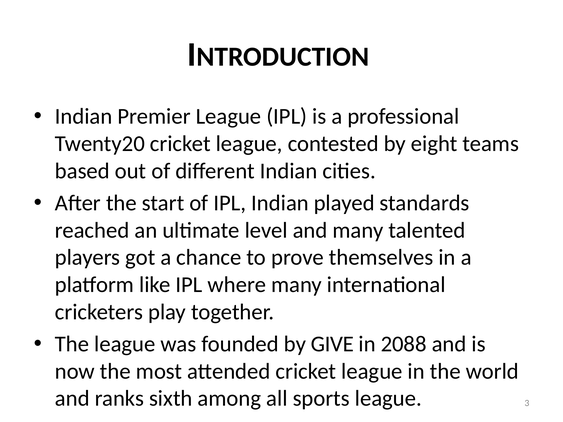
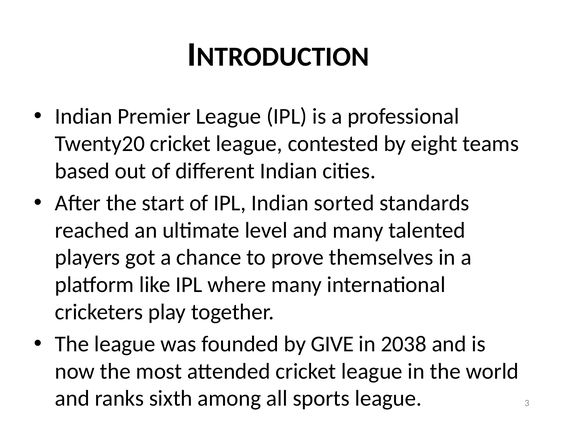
played: played -> sorted (344, 203)
2088: 2088 -> 2038 (404, 344)
